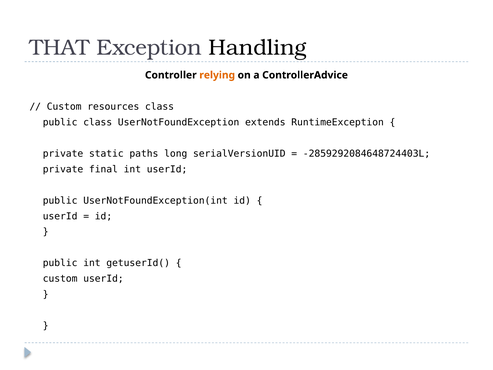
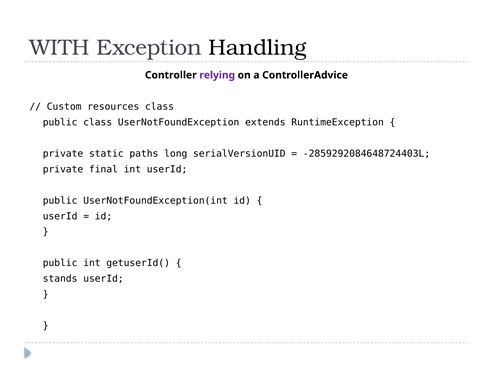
THAT: THAT -> WITH (59, 48)
relying colour: orange -> purple (217, 75)
custom: custom -> stands (60, 279)
